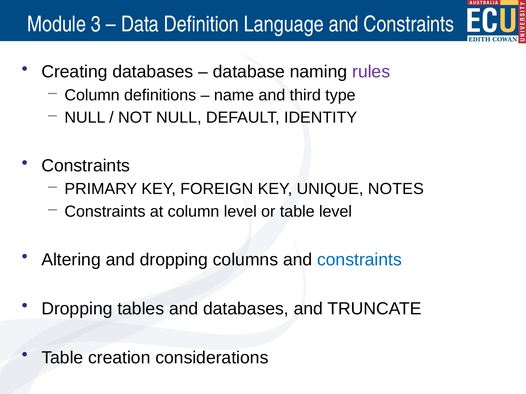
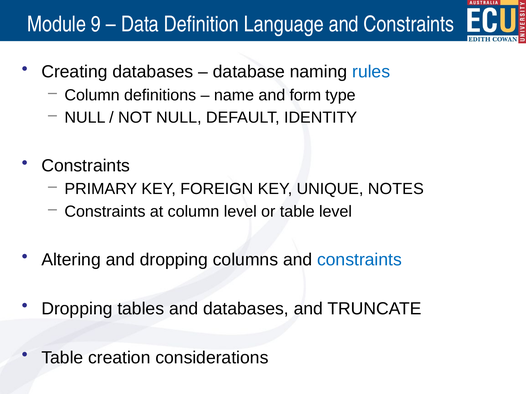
3: 3 -> 9 (96, 24)
rules colour: purple -> blue (371, 72)
third: third -> form (305, 95)
